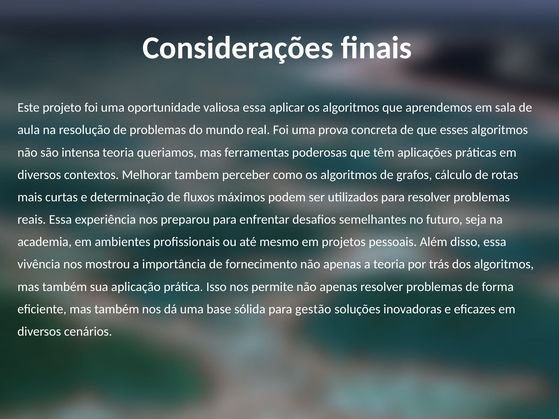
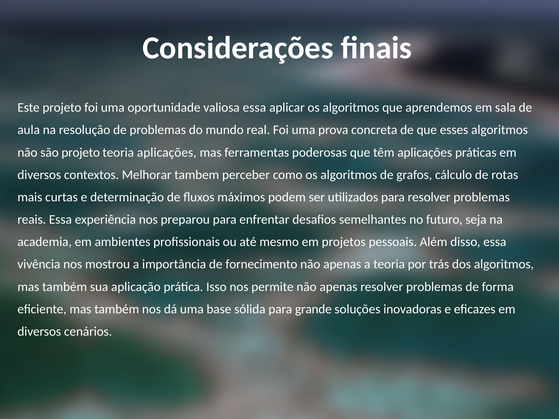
são intensa: intensa -> projeto (81, 152)
teoria queriamos: queriamos -> aplicações (167, 152)
gestão: gestão -> grande (313, 309)
